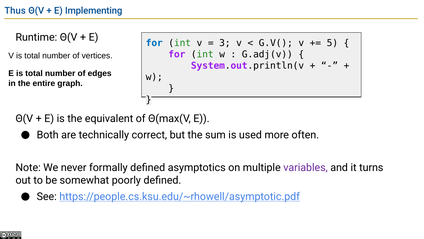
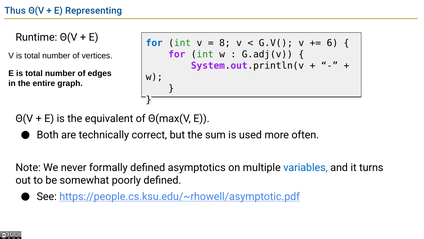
Implementing: Implementing -> Representing (94, 11)
3: 3 -> 8 (225, 43)
5: 5 -> 6 (332, 43)
variables colour: purple -> blue (306, 167)
